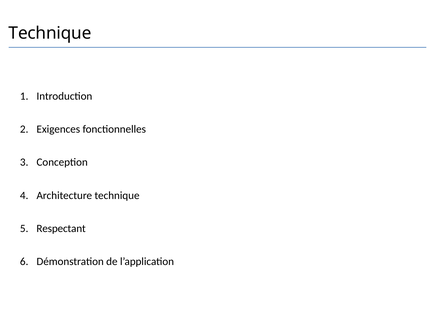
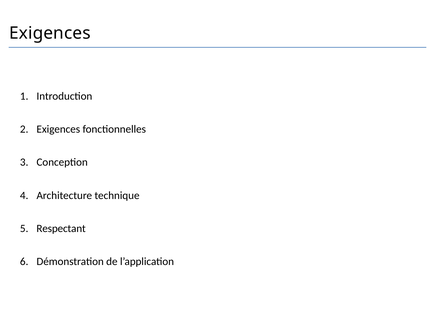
Technique: Technique -> Exigences (50, 33)
